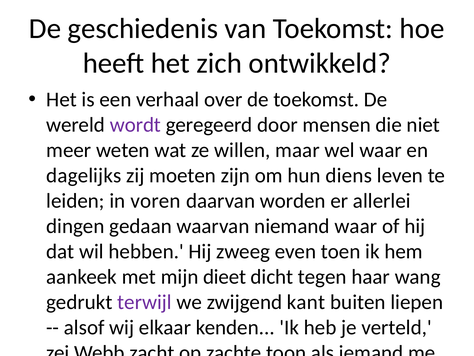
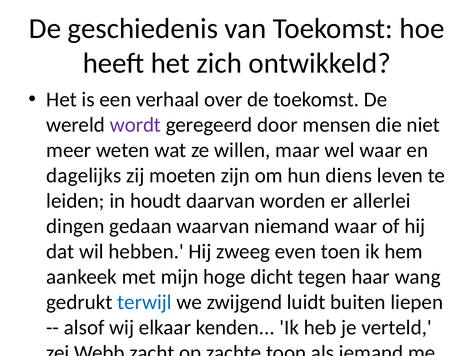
voren: voren -> houdt (156, 201)
dieet: dieet -> hoge (224, 276)
terwijl colour: purple -> blue (145, 302)
kant: kant -> luidt (306, 302)
